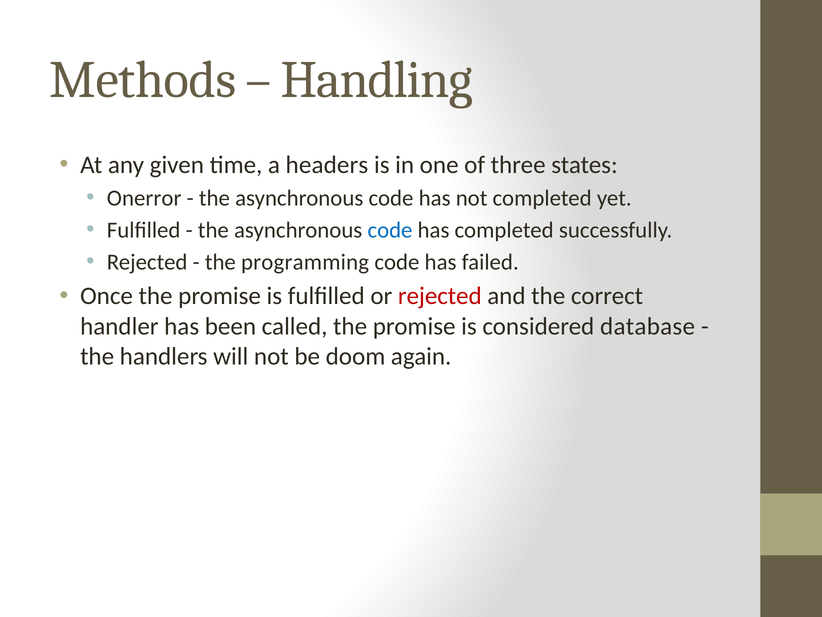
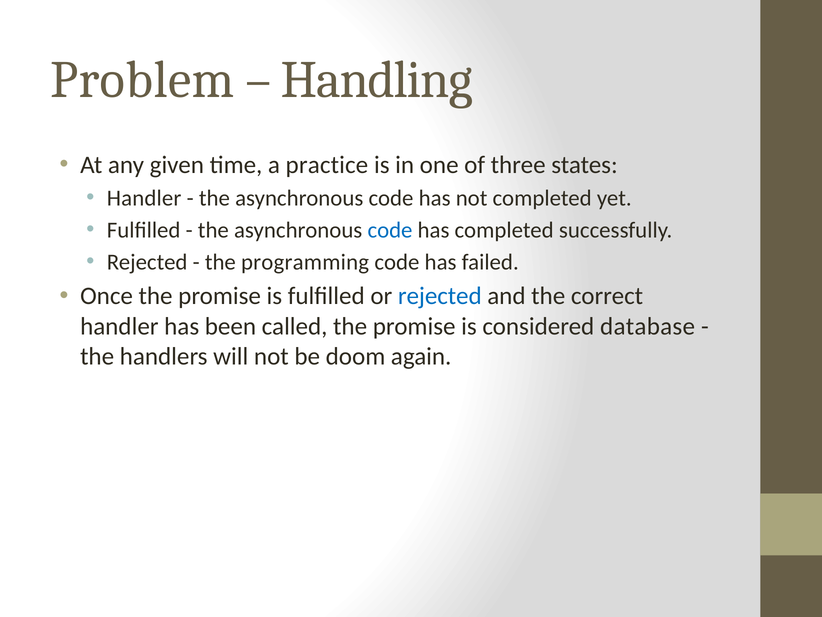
Methods: Methods -> Problem (142, 80)
headers: headers -> practice (327, 165)
Onerror: Onerror -> Handler (144, 198)
rejected colour: red -> blue (440, 296)
